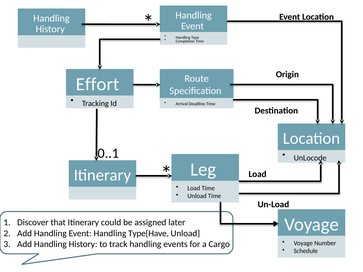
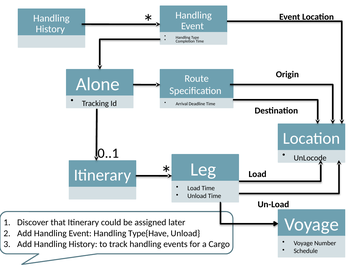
Effort: Effort -> Alone (98, 84)
